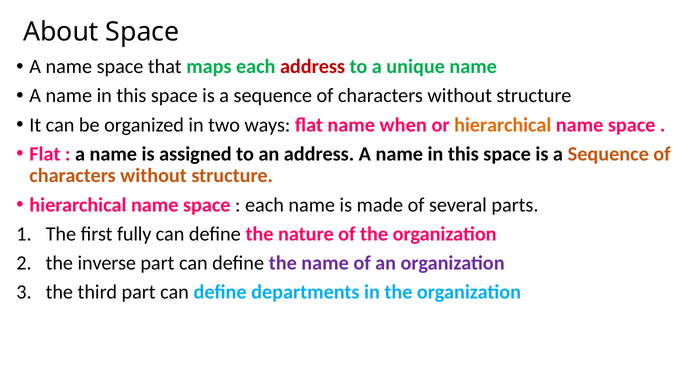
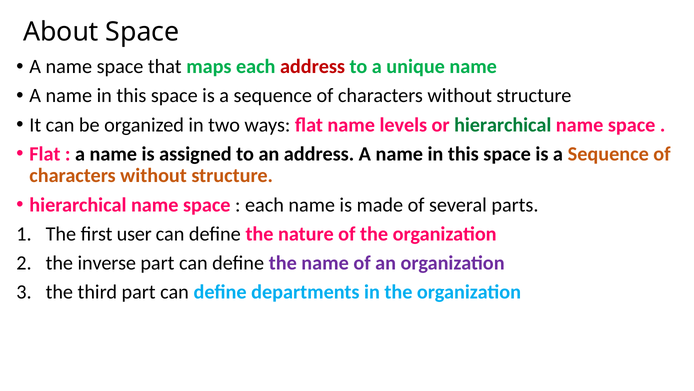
when: when -> levels (403, 125)
hierarchical colour: orange -> green (503, 125)
fully: fully -> user (134, 234)
